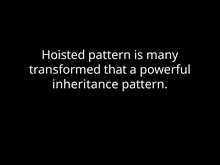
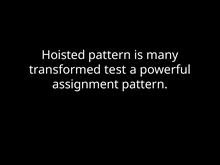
that: that -> test (115, 70)
inheritance: inheritance -> assignment (85, 84)
